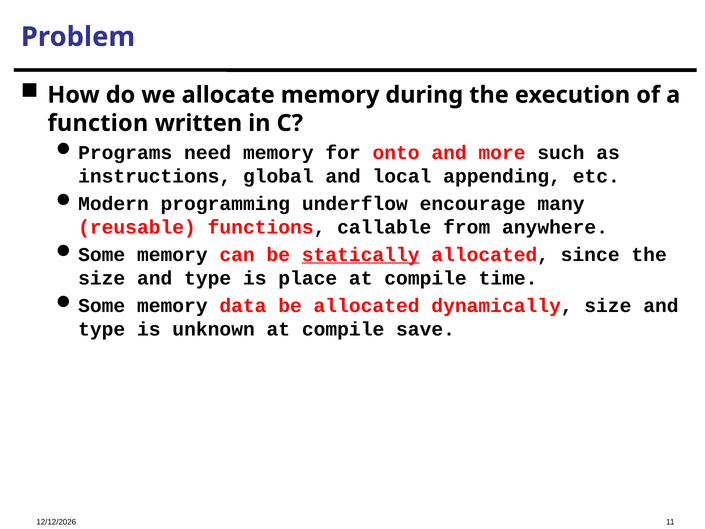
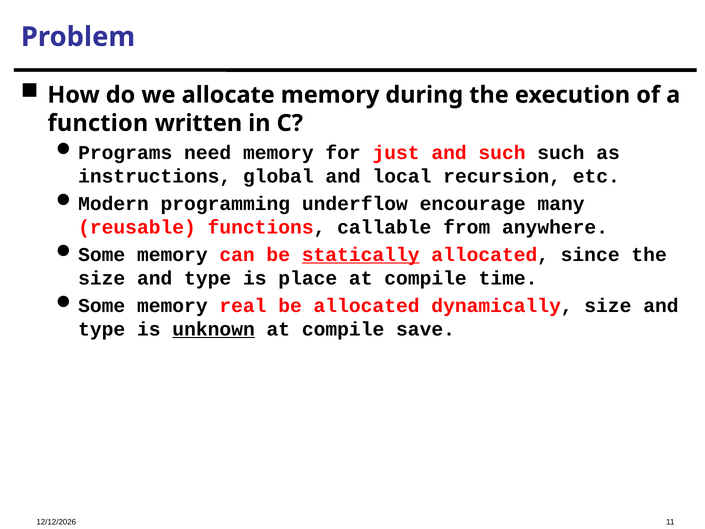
onto: onto -> just (396, 153)
and more: more -> such (502, 153)
appending: appending -> recursion (502, 176)
data: data -> real (243, 305)
unknown underline: none -> present (214, 329)
